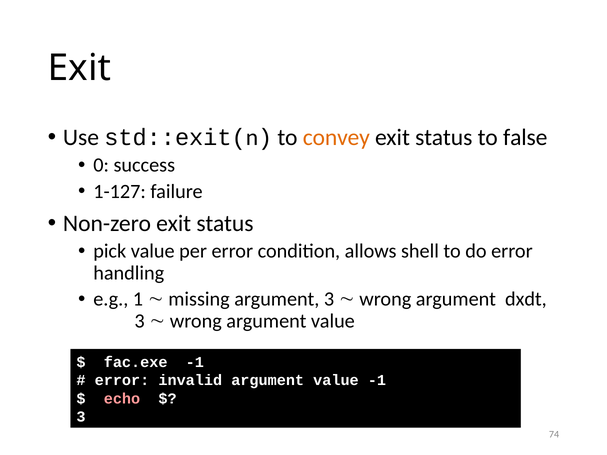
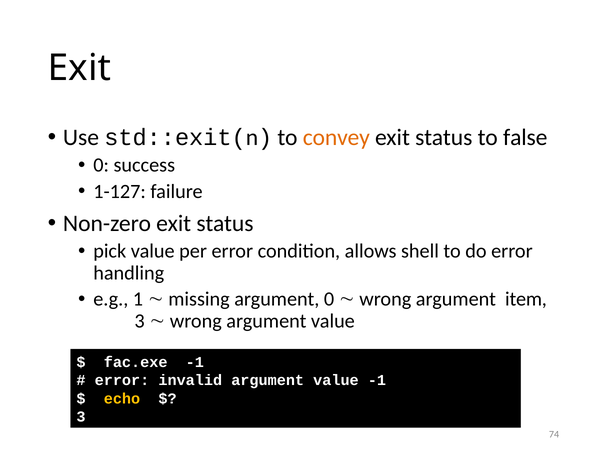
argument 3: 3 -> 0 (329, 299)
dxdt: dxdt -> item (526, 299)
echo colour: pink -> yellow (122, 399)
